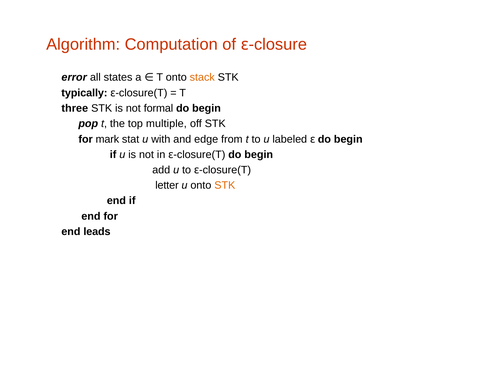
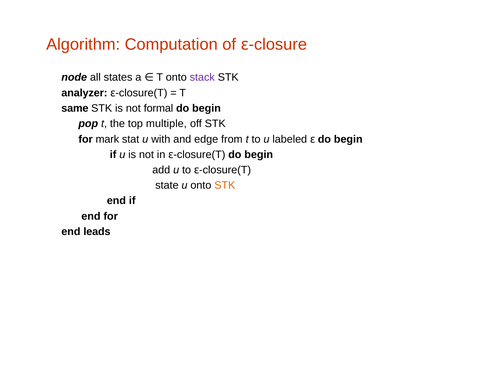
error: error -> node (74, 78)
stack colour: orange -> purple (202, 78)
typically: typically -> analyzer (84, 93)
three: three -> same (75, 108)
letter: letter -> state (167, 185)
